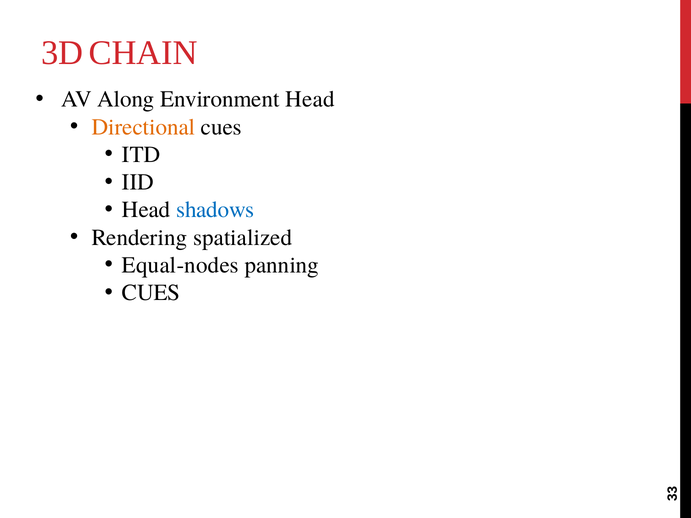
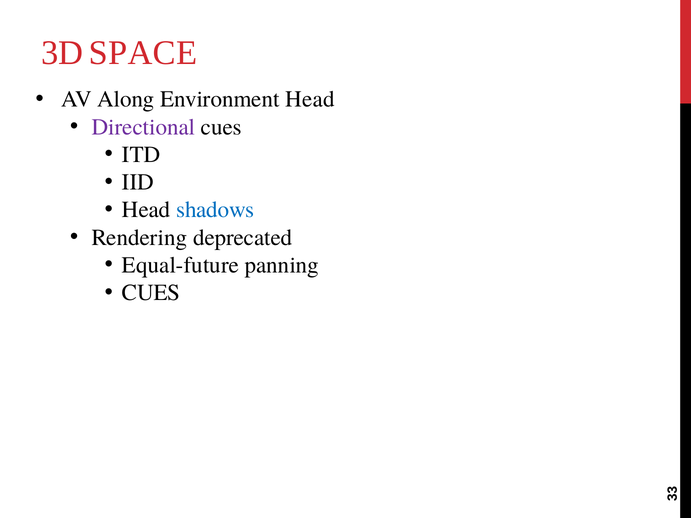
CHAIN: CHAIN -> SPACE (143, 53)
Directional colour: orange -> purple (143, 127)
spatialized: spatialized -> deprecated (243, 238)
Equal-nodes: Equal-nodes -> Equal-future (180, 265)
